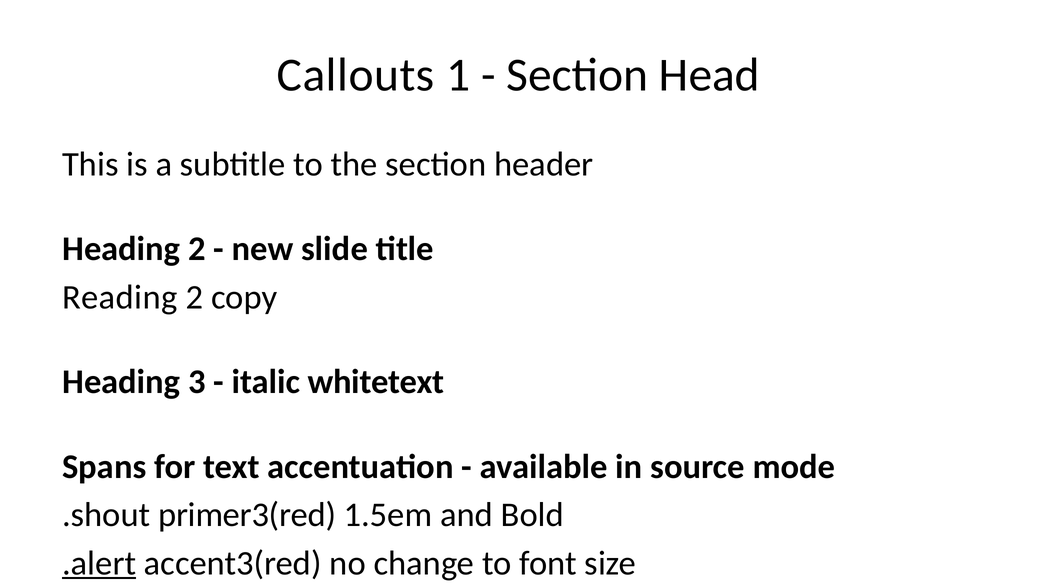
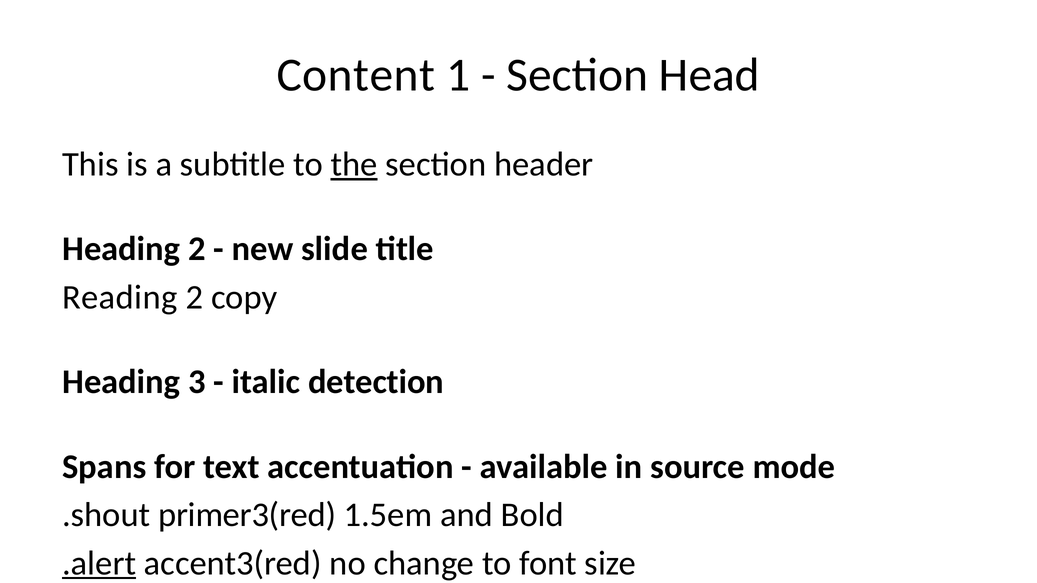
Callouts: Callouts -> Content (356, 75)
the underline: none -> present (354, 164)
italic whitetext: whitetext -> detection (376, 382)
